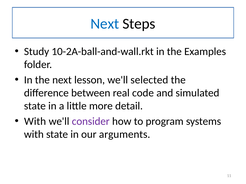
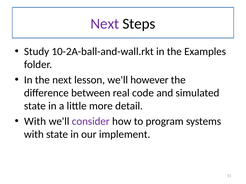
Next colour: blue -> purple (105, 24)
selected: selected -> however (149, 80)
arguments: arguments -> implement (125, 135)
